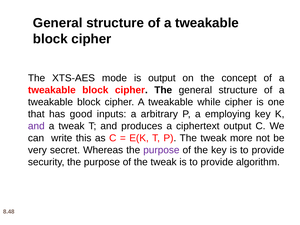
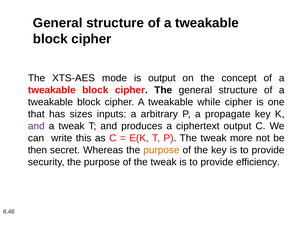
good: good -> sizes (81, 114)
employing: employing -> propagate (228, 114)
very: very -> then (37, 150)
purpose colour: purple -> orange (161, 150)
algorithm: algorithm -> efficiency (258, 162)
